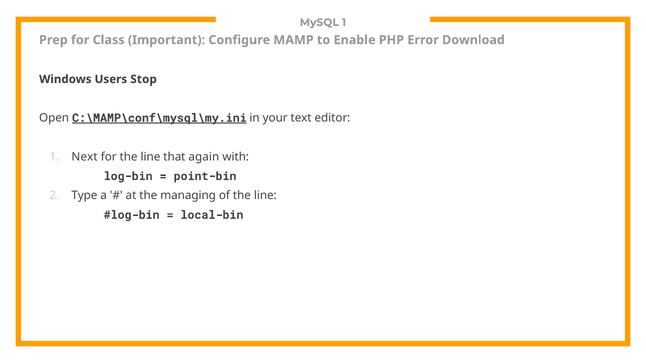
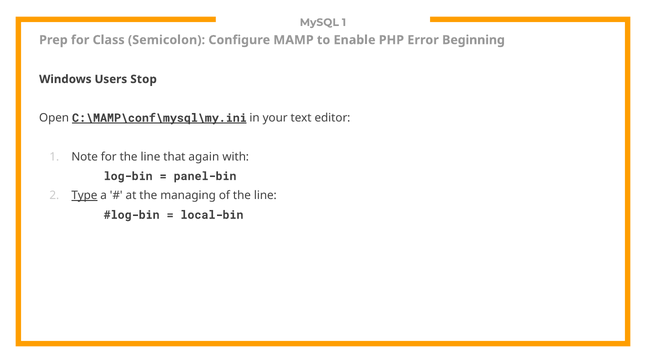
Important: Important -> Semicolon (166, 40)
Download: Download -> Beginning (473, 40)
Next: Next -> Note (85, 157)
point-bin: point-bin -> panel-bin (205, 176)
Type underline: none -> present (84, 196)
